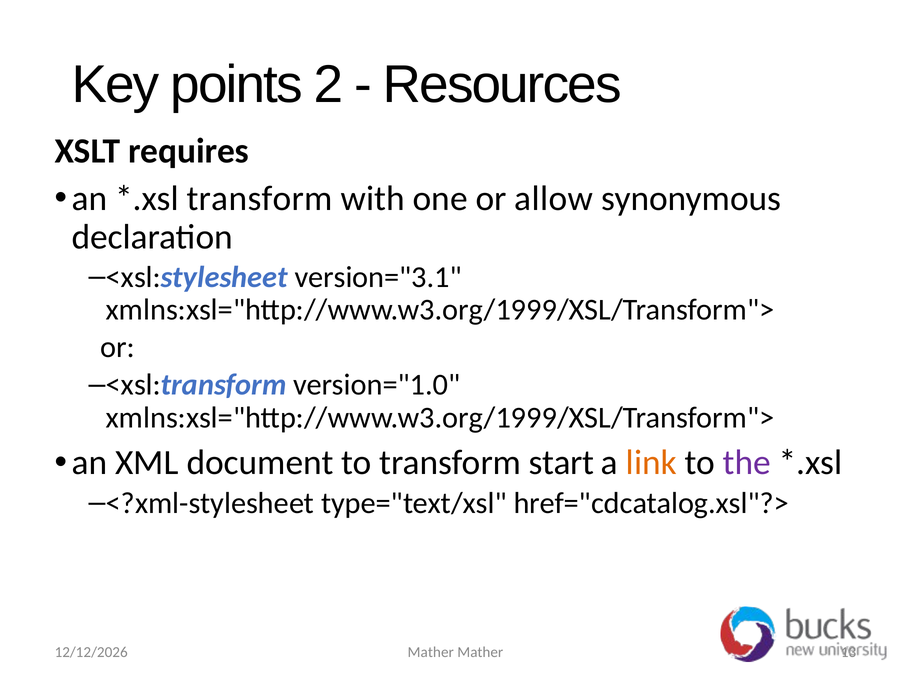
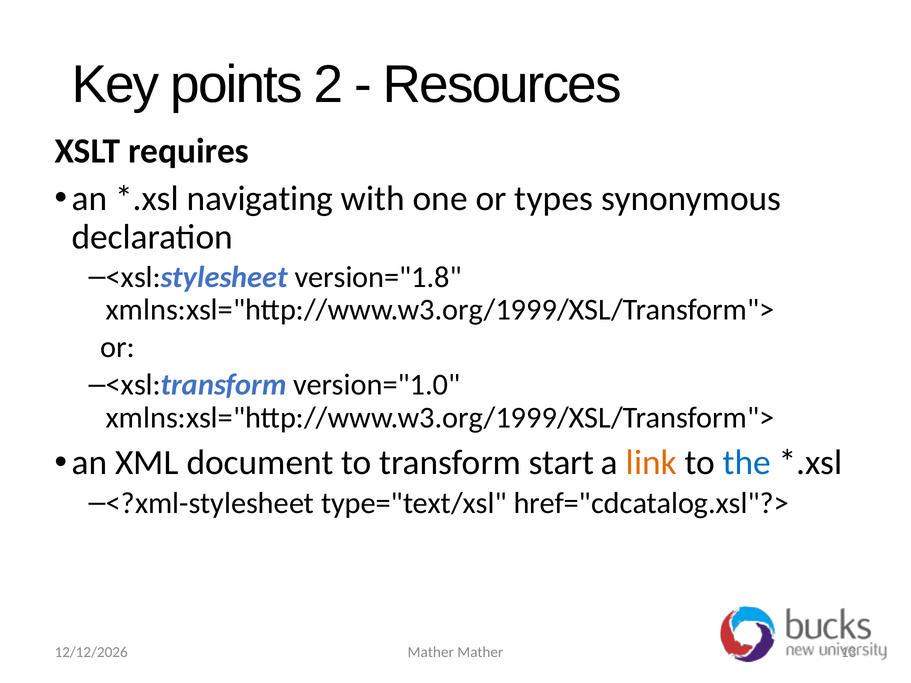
transform: transform -> navigating (260, 199)
allow: allow -> types (554, 199)
version="3.1: version="3.1 -> version="1.8 (378, 277)
the colour: purple -> blue (747, 463)
